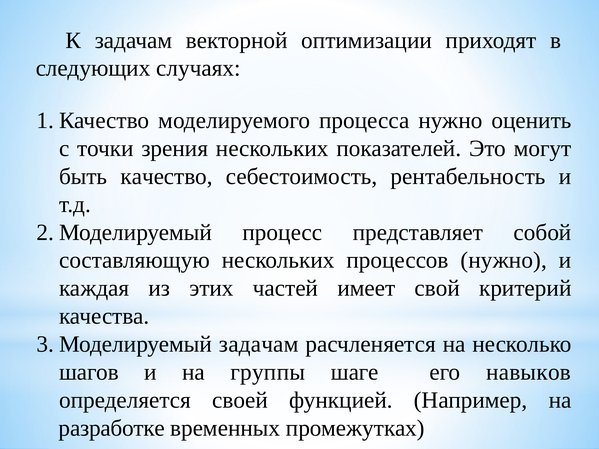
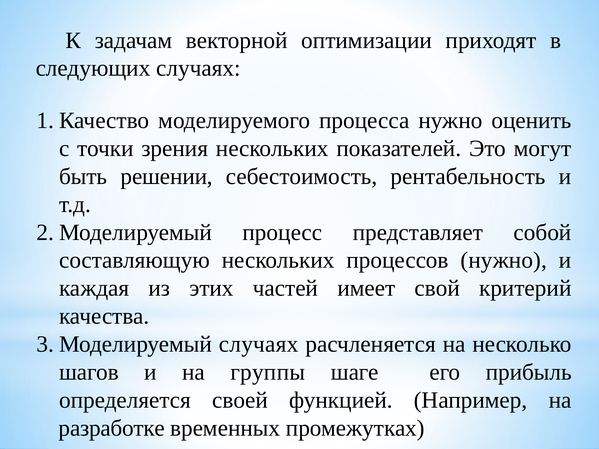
качество: качество -> решении (167, 177)
задачам: задачам -> случаях (259, 344)
навыков: навыков -> прибыль (529, 372)
